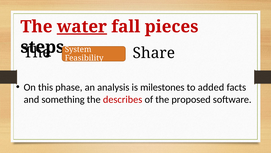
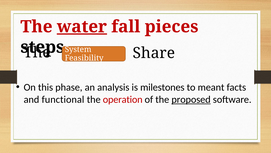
added: added -> meant (211, 87)
something: something -> functional (63, 99)
describes: describes -> operation (123, 99)
proposed underline: none -> present (191, 99)
